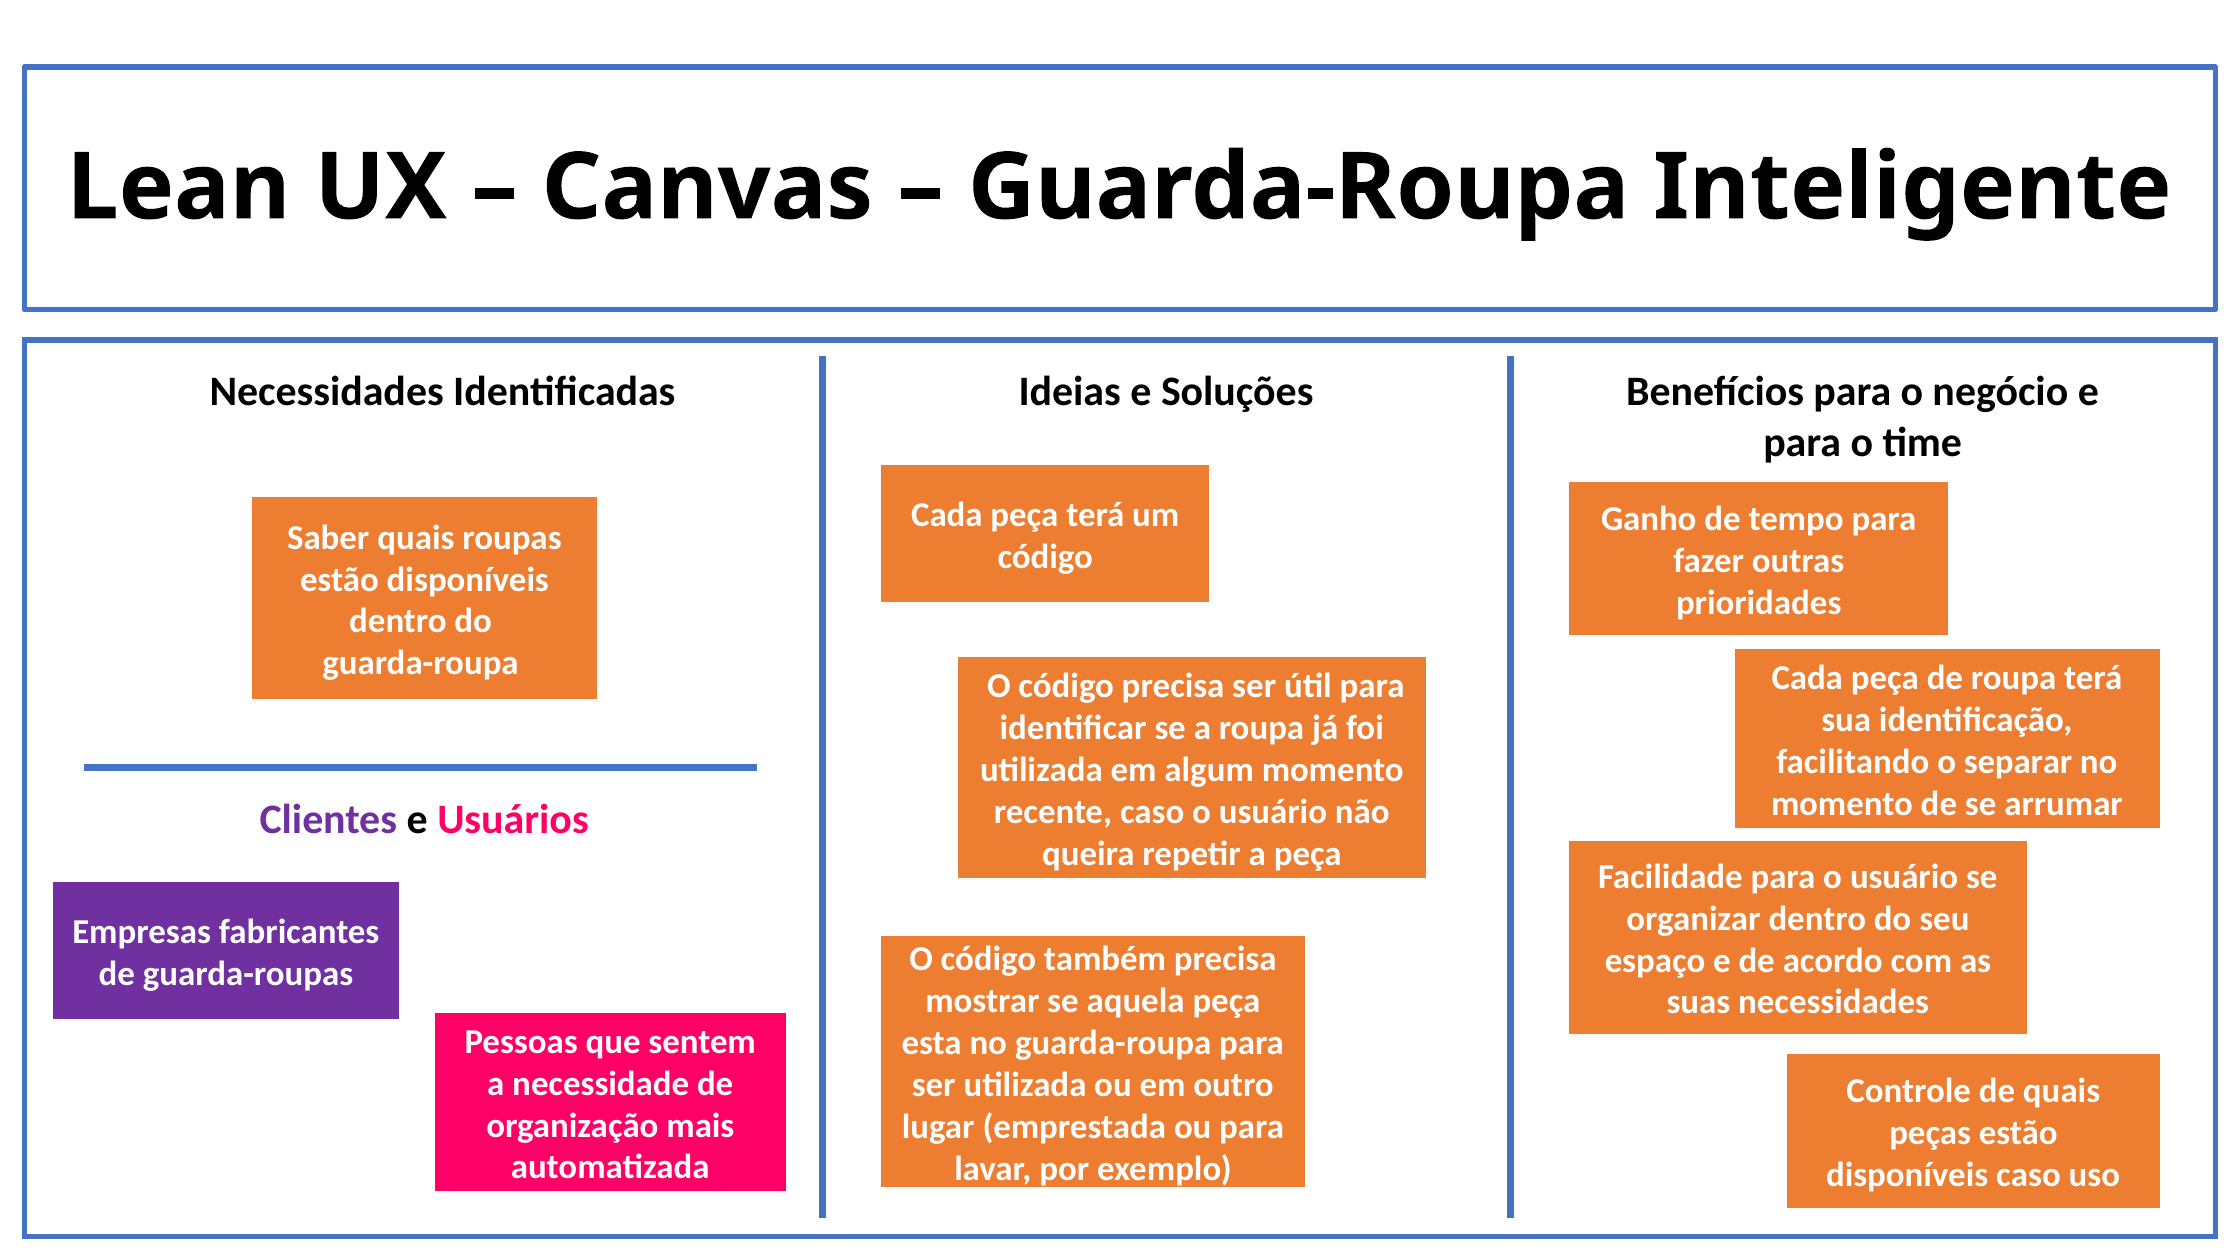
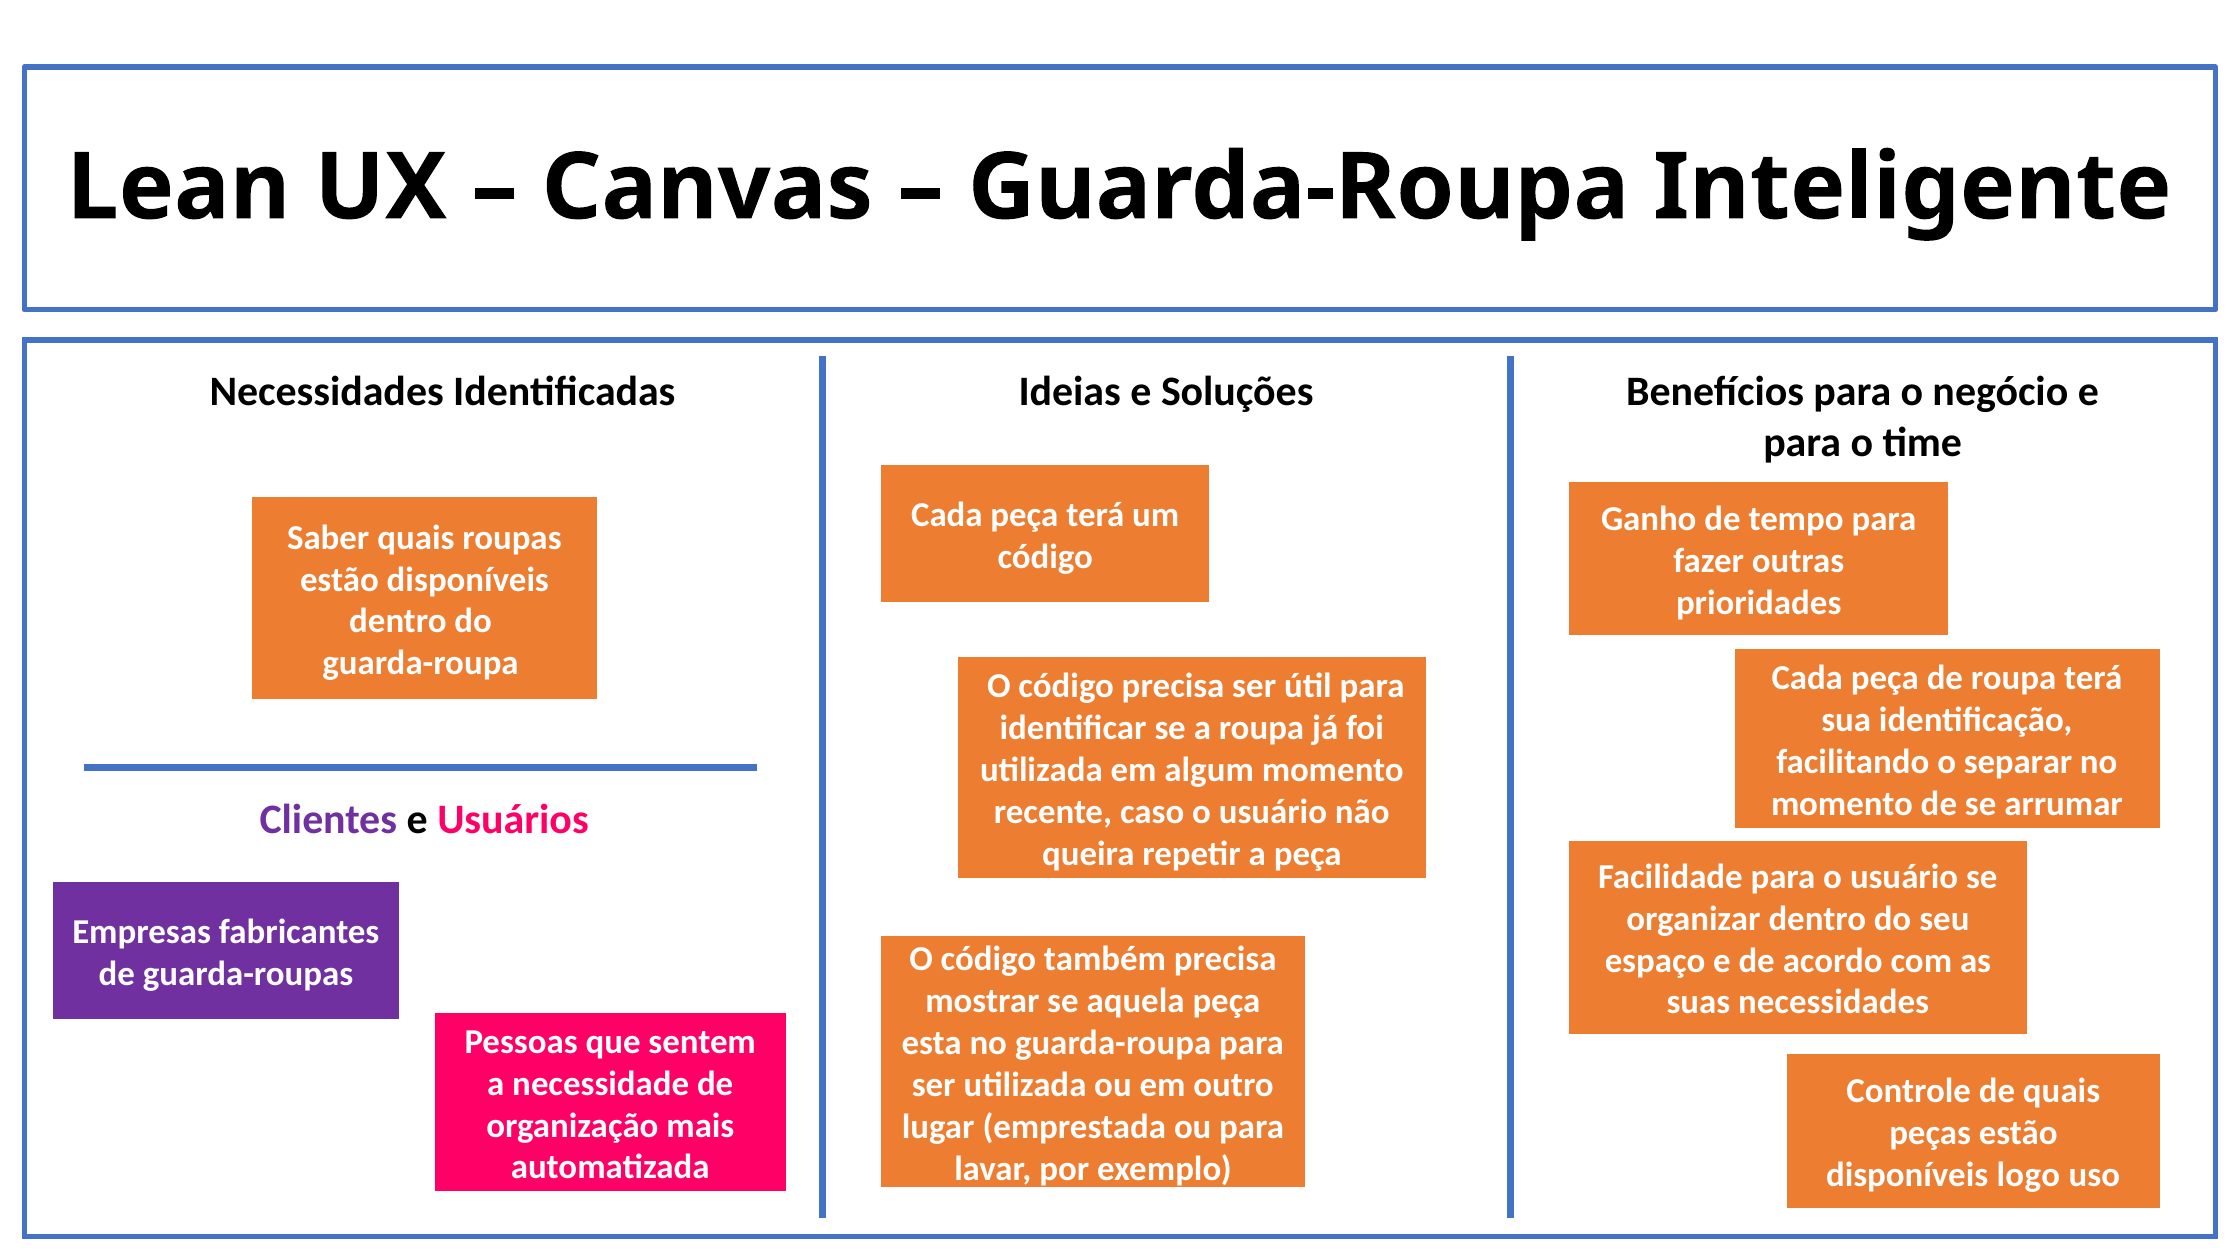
disponíveis caso: caso -> logo (2028, 1175)
